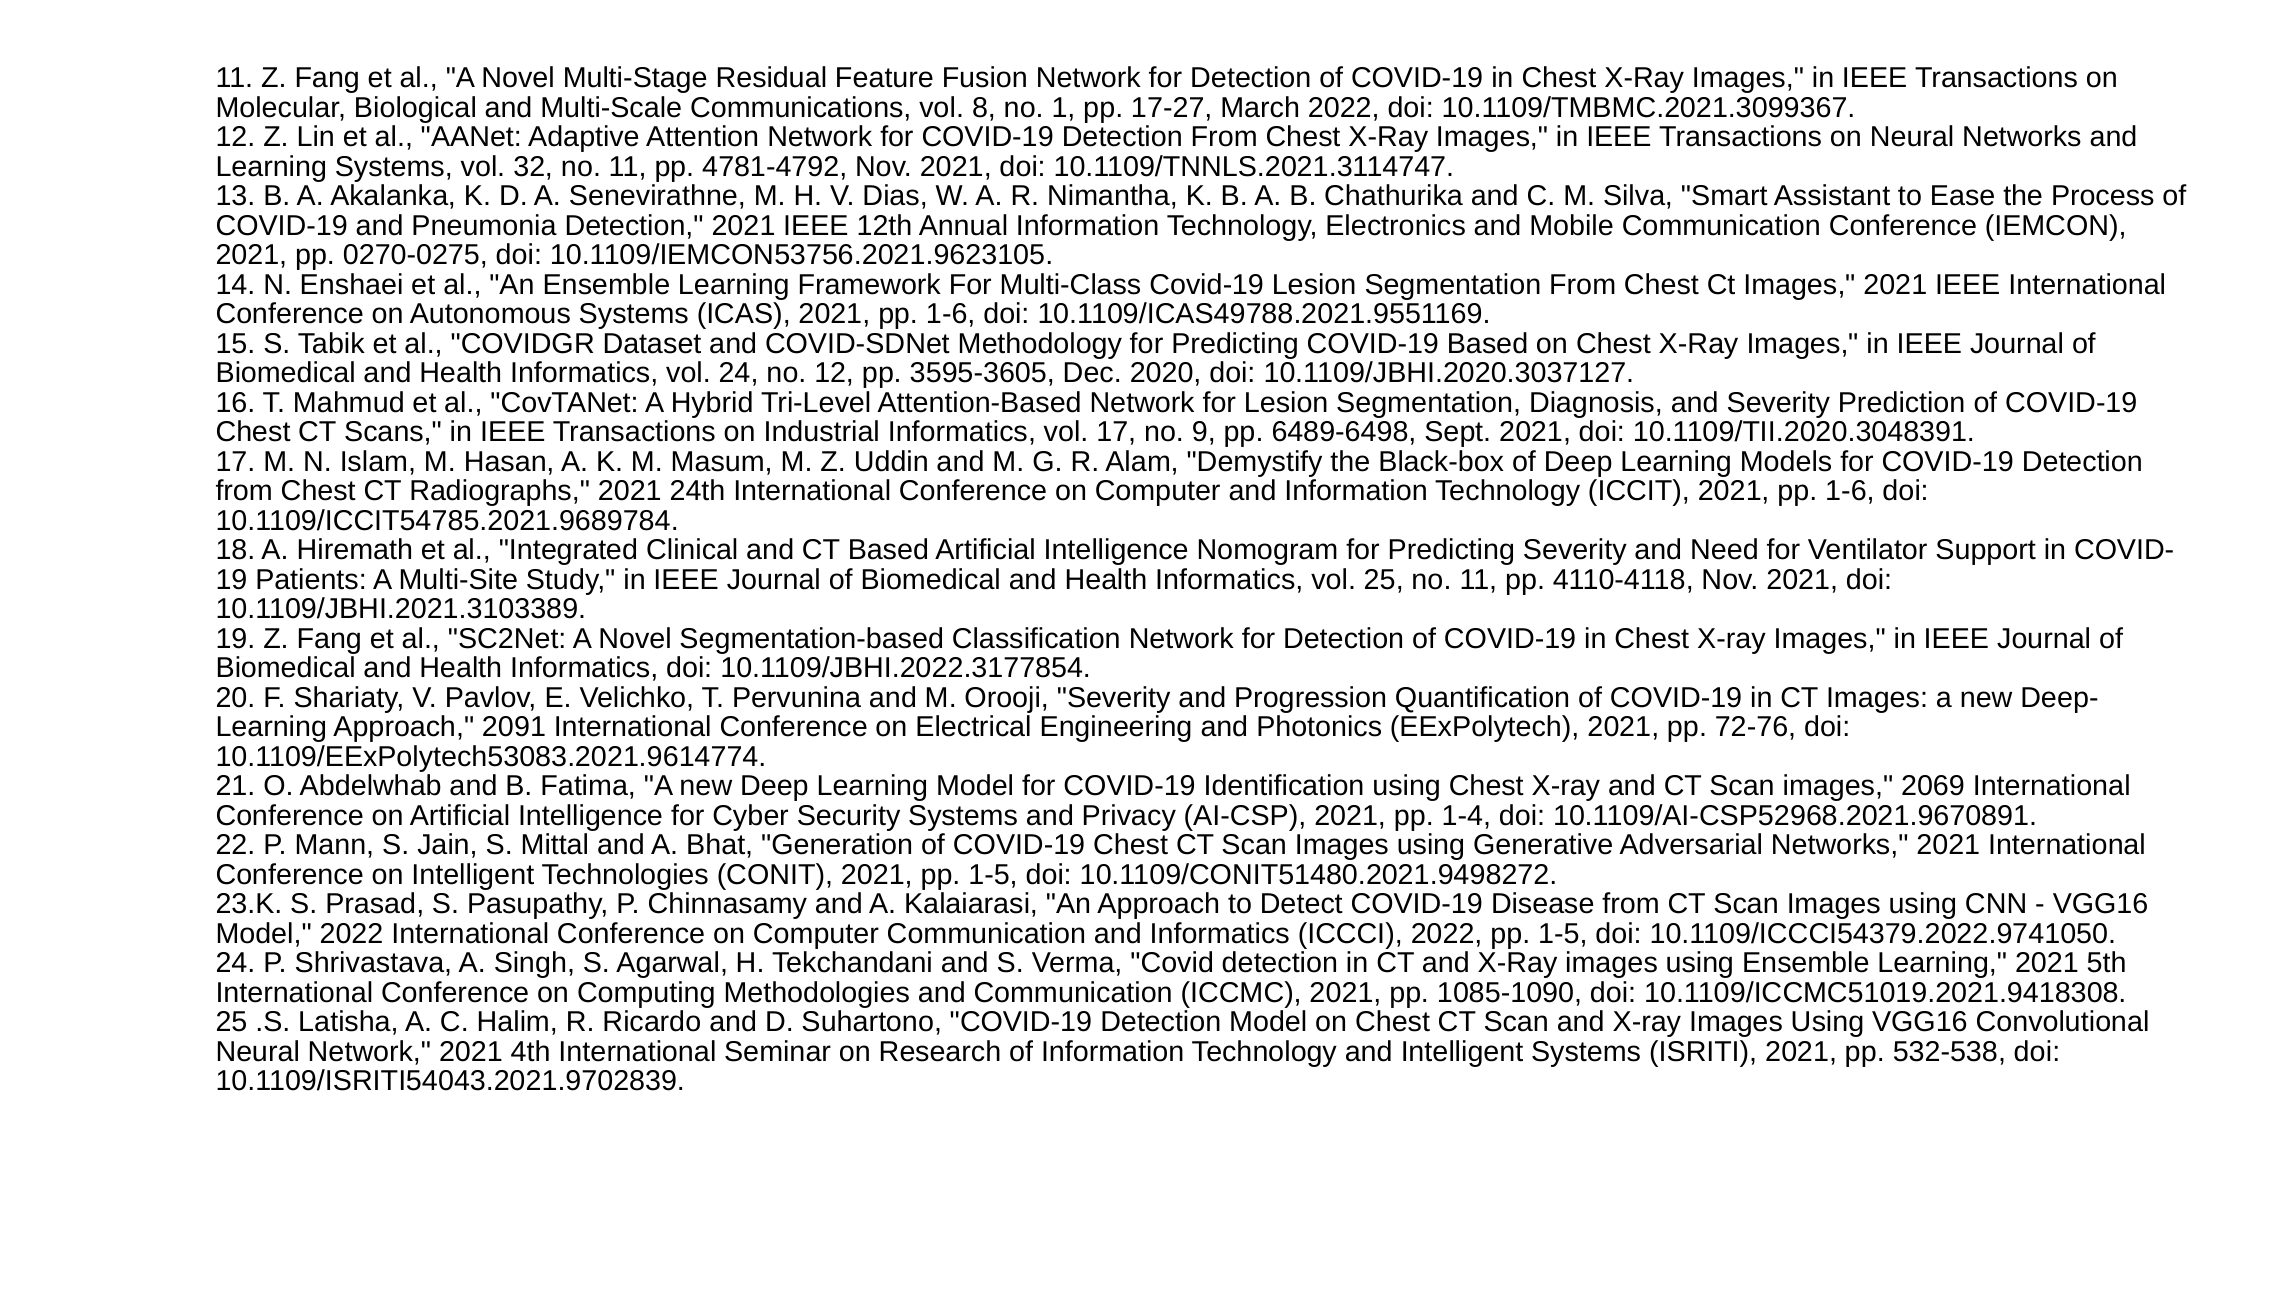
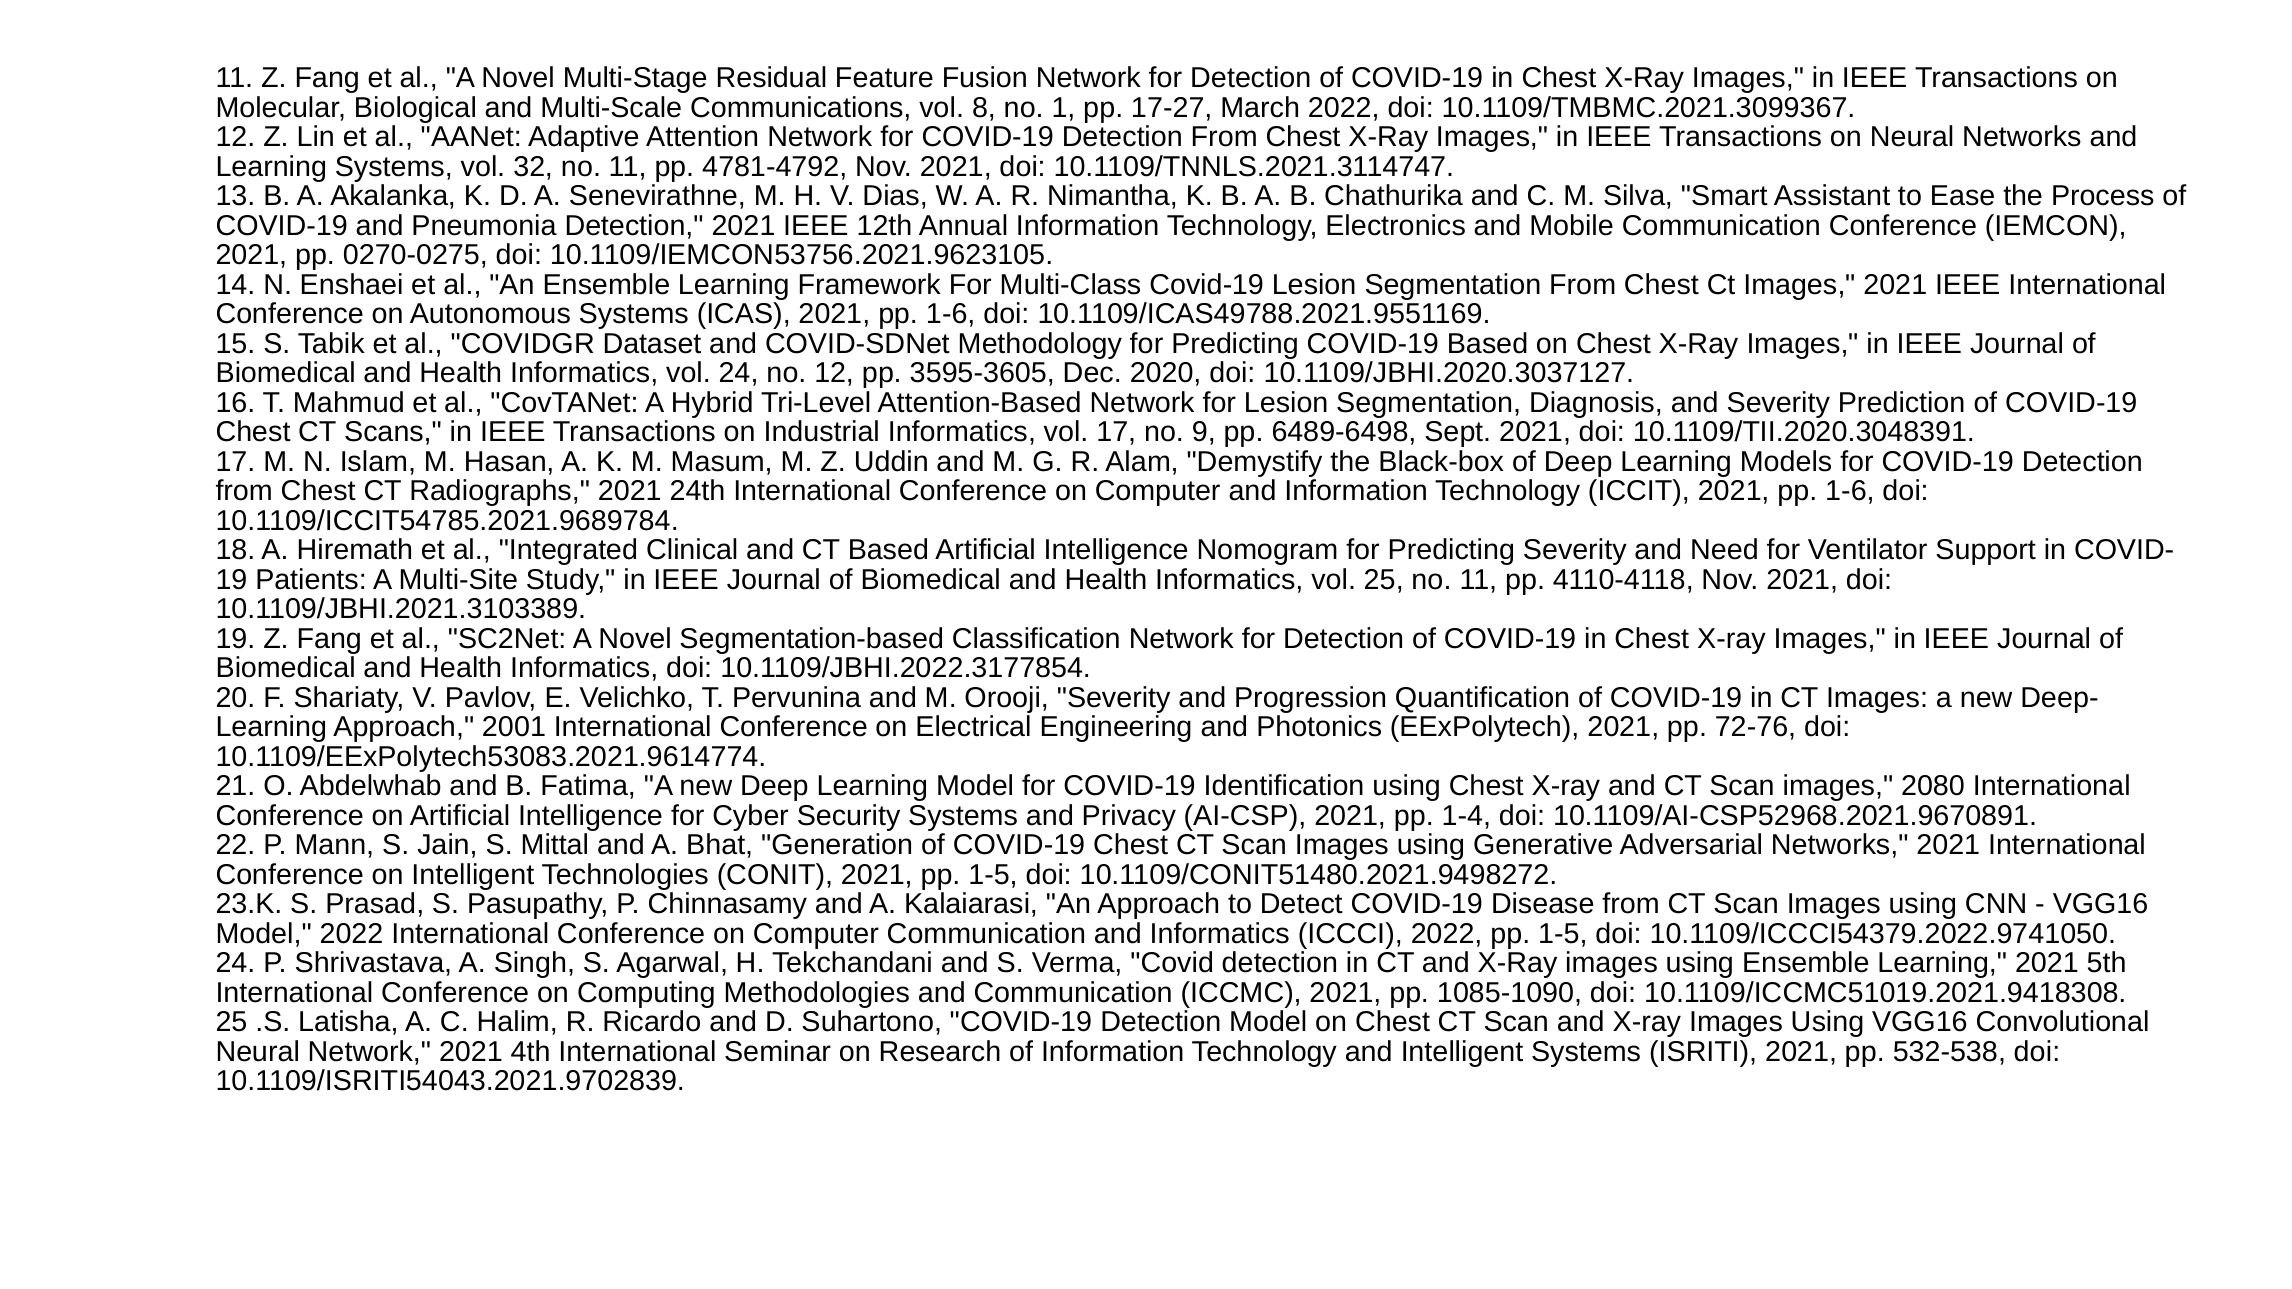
2091: 2091 -> 2001 (514, 727)
2069: 2069 -> 2080 (1933, 786)
